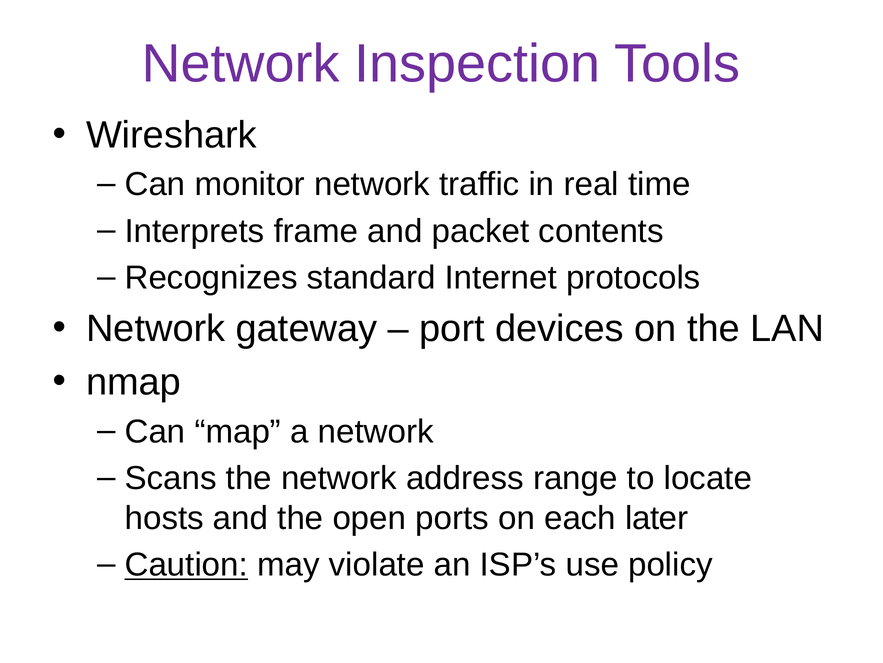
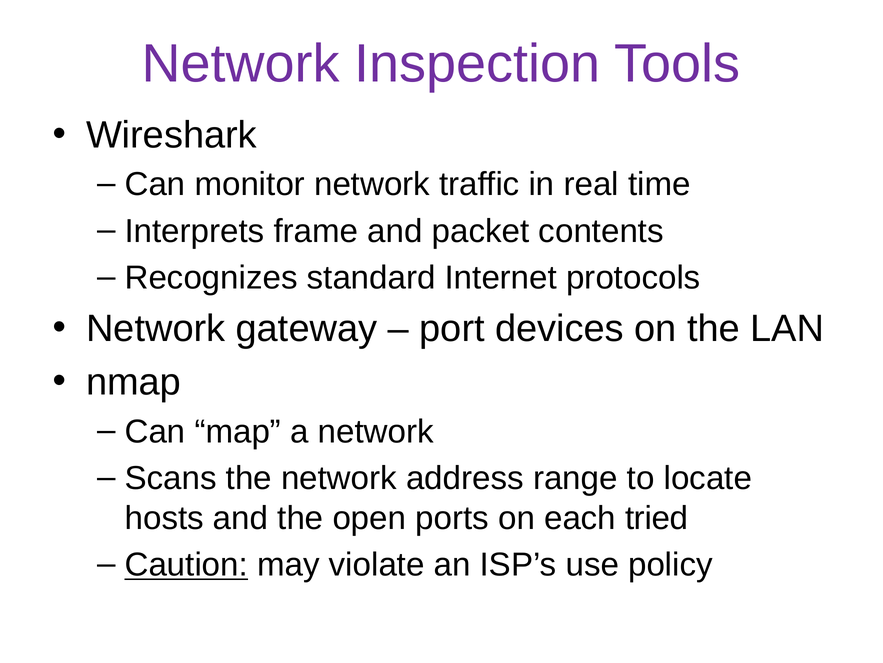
later: later -> tried (657, 518)
